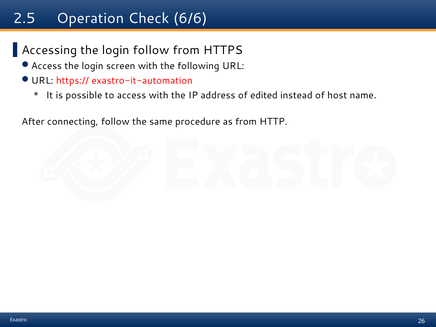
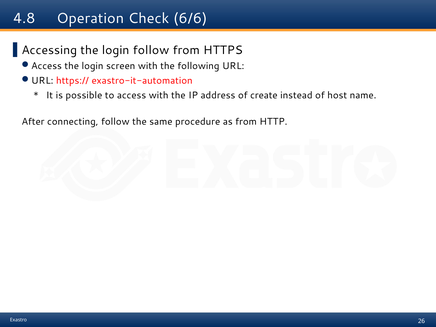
2.5: 2.5 -> 4.8 (24, 19)
edited: edited -> create (264, 95)
